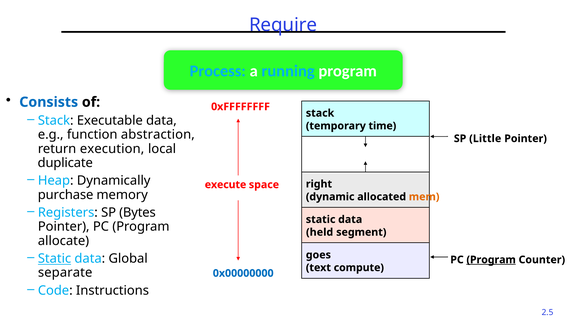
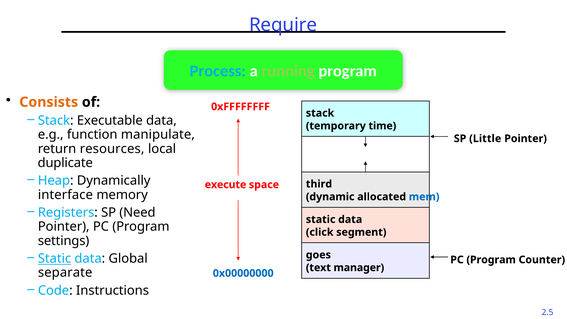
running colour: light blue -> light green (288, 71)
Consists colour: blue -> orange (49, 102)
abstraction: abstraction -> manipulate (158, 135)
execution: execution -> resources (112, 149)
right: right -> third (319, 184)
purchase: purchase -> interface (65, 195)
mem colour: orange -> blue (424, 197)
Bytes: Bytes -> Need (137, 213)
held: held -> click (320, 232)
allocate: allocate -> settings (64, 241)
Program underline: present -> none (491, 260)
compute: compute -> manager (359, 268)
